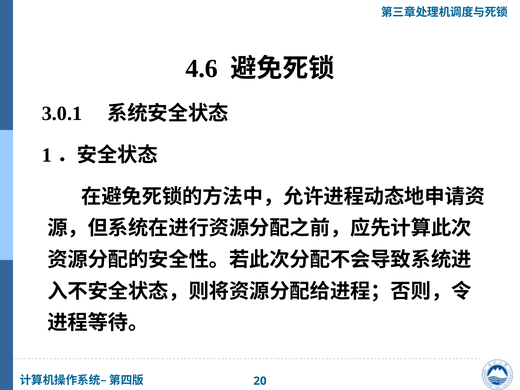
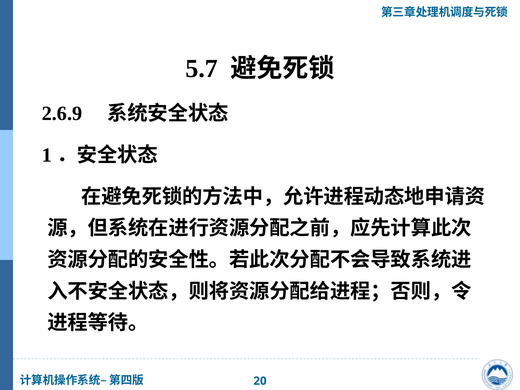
4.6: 4.6 -> 5.7 (202, 69)
3.0.1: 3.0.1 -> 2.6.9 (62, 113)
